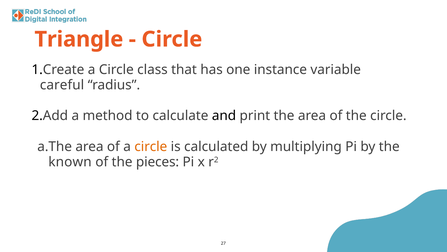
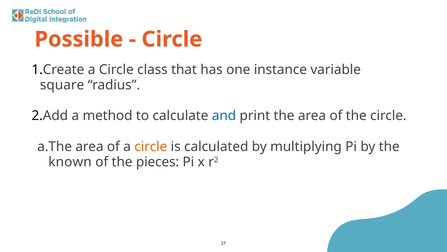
Triangle: Triangle -> Possible (79, 39)
careful: careful -> square (62, 85)
and colour: black -> blue (224, 116)
